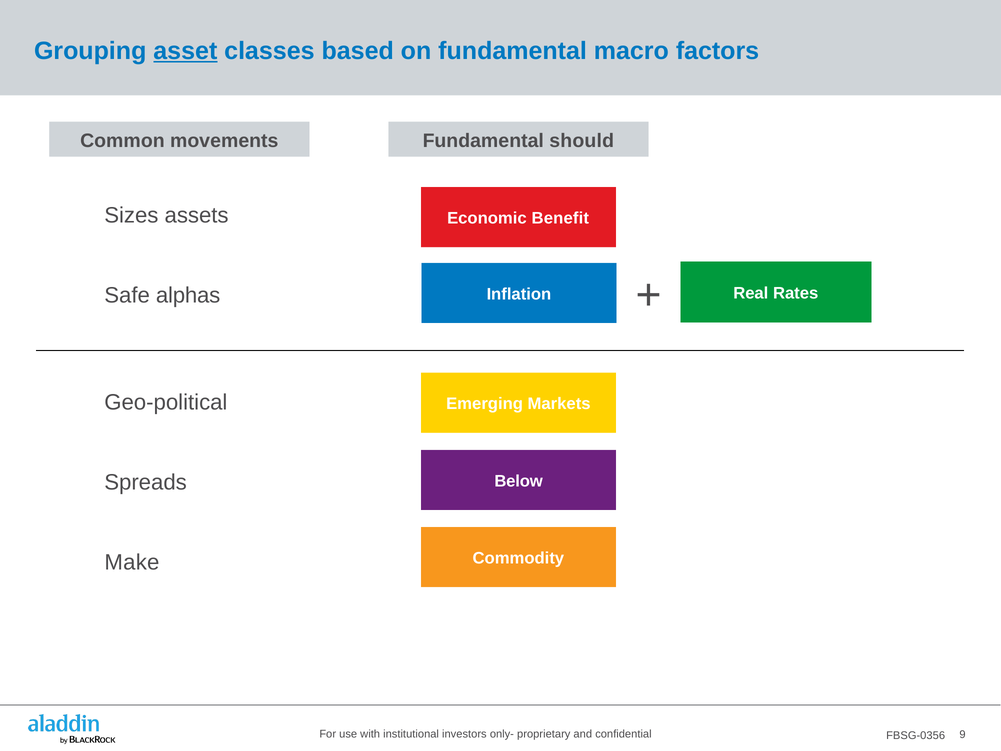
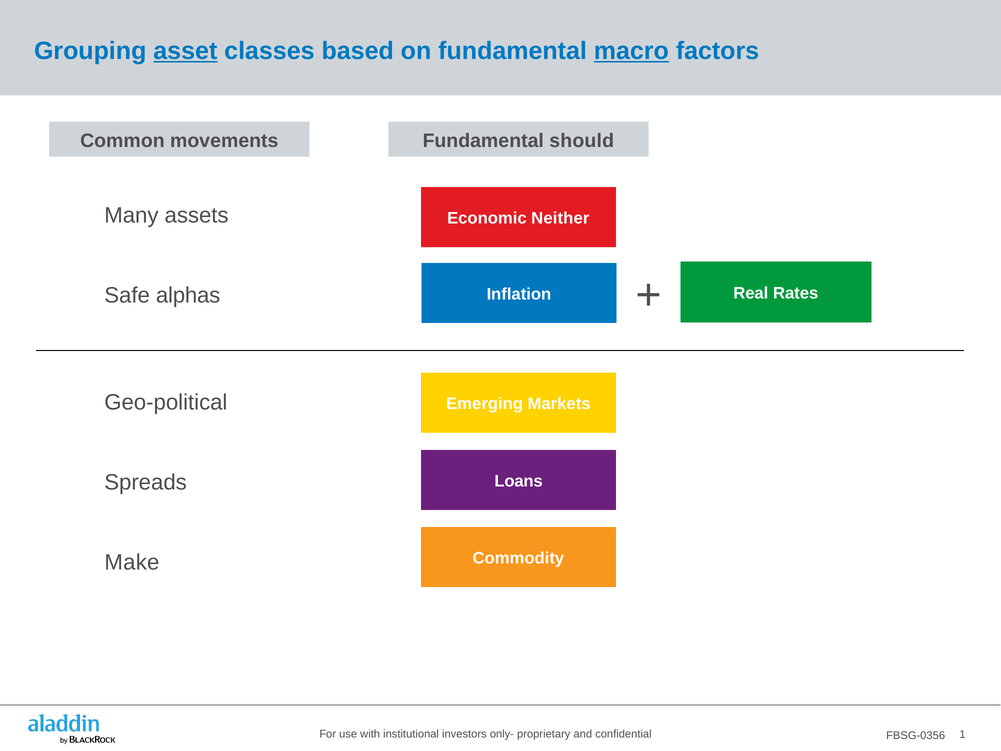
macro underline: none -> present (631, 51)
Sizes: Sizes -> Many (131, 215)
Benefit: Benefit -> Neither (560, 218)
Below: Below -> Loans (519, 481)
9: 9 -> 1 (963, 735)
